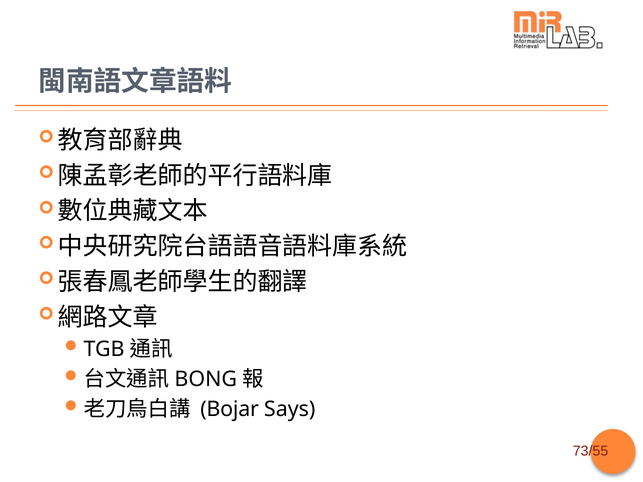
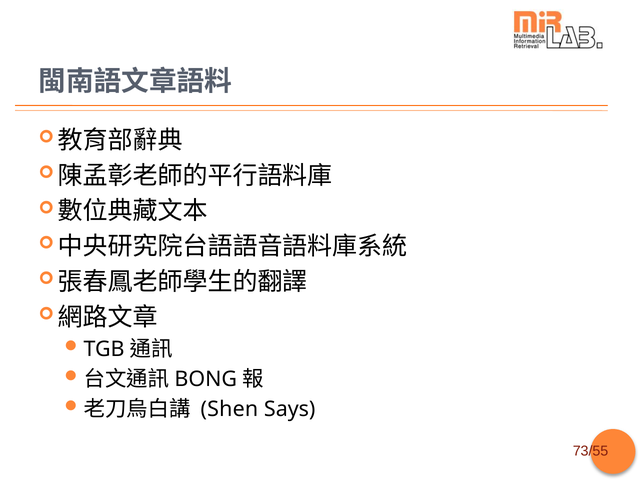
Bojar: Bojar -> Shen (229, 409)
